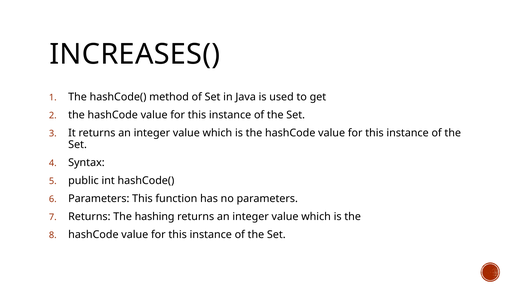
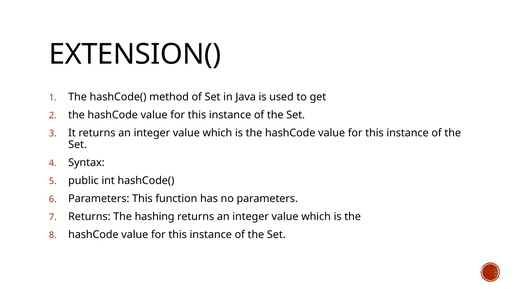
INCREASES(: INCREASES( -> EXTENSION( (135, 54)
